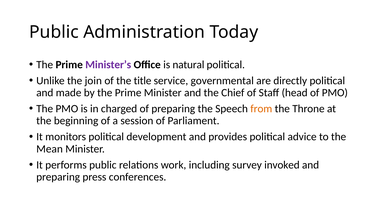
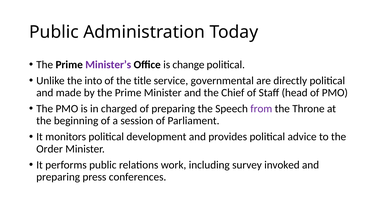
natural: natural -> change (188, 65)
join: join -> into (93, 81)
from colour: orange -> purple (261, 109)
Mean: Mean -> Order (50, 149)
